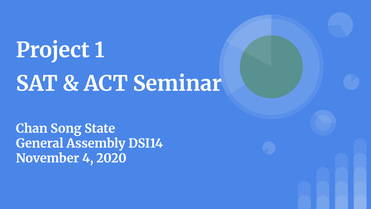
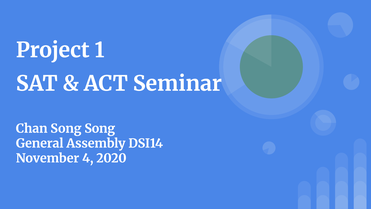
Song State: State -> Song (100, 128)
